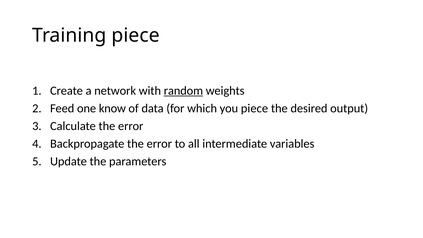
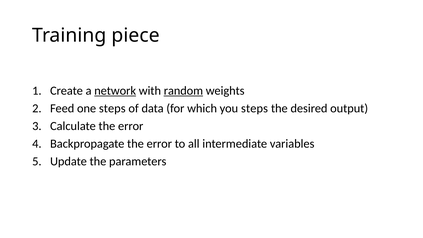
network underline: none -> present (115, 91)
one know: know -> steps (112, 108)
you piece: piece -> steps (254, 108)
